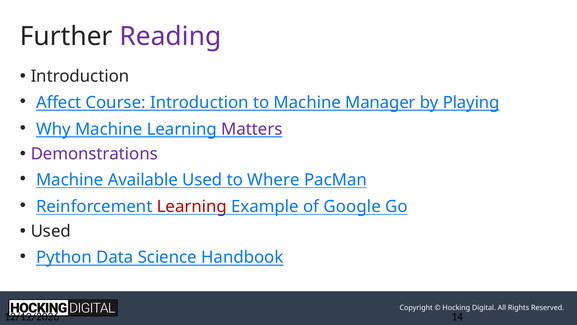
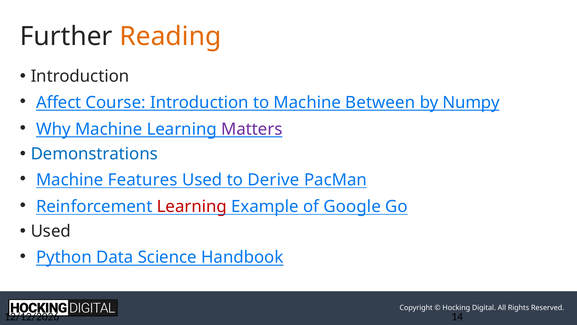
Reading colour: purple -> orange (170, 36)
Manager: Manager -> Between (380, 102)
Playing: Playing -> Numpy (471, 102)
Demonstrations colour: purple -> blue (94, 154)
Available: Available -> Features (143, 180)
Where: Where -> Derive (273, 180)
